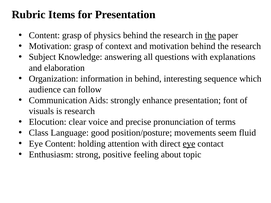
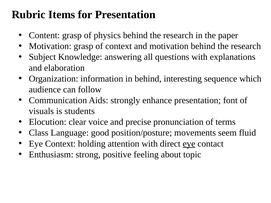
the underline: present -> none (210, 35)
is research: research -> students (80, 111)
Eye Content: Content -> Context (60, 144)
